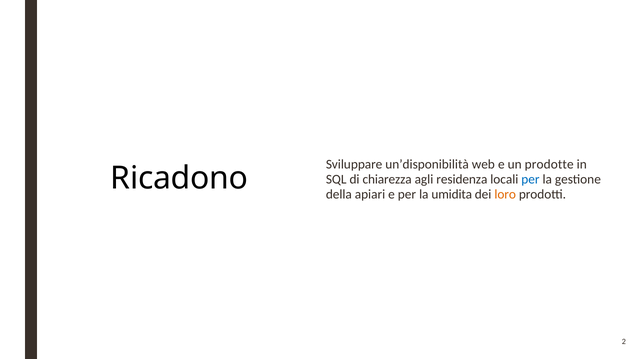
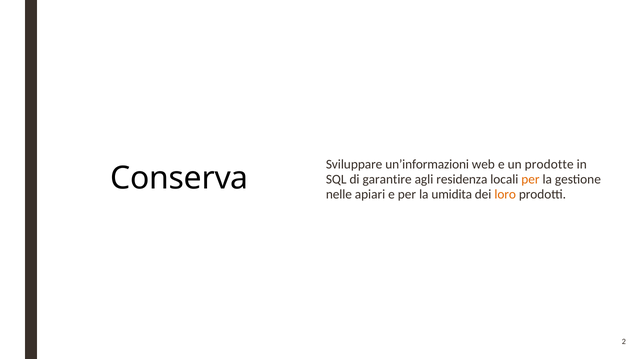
un’disponibilità: un’disponibilità -> un’informazioni (427, 165)
Ricadono: Ricadono -> Conserva (179, 179)
chiarezza: chiarezza -> garantire (387, 180)
per colour: blue -> orange (530, 180)
della: della -> nelle (339, 195)
